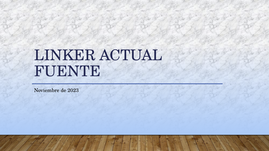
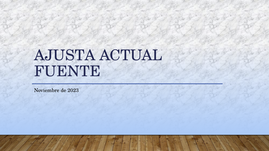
LINKER: LINKER -> AJUSTA (65, 56)
